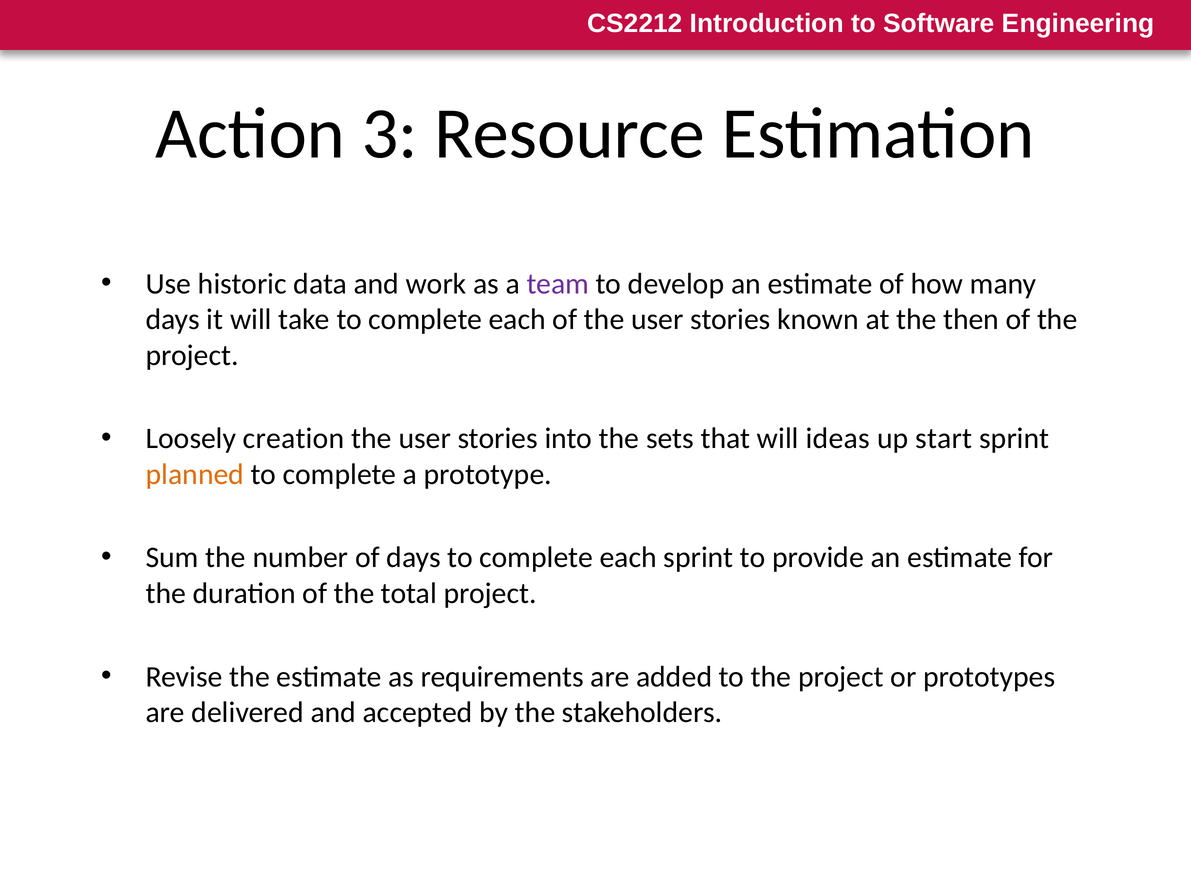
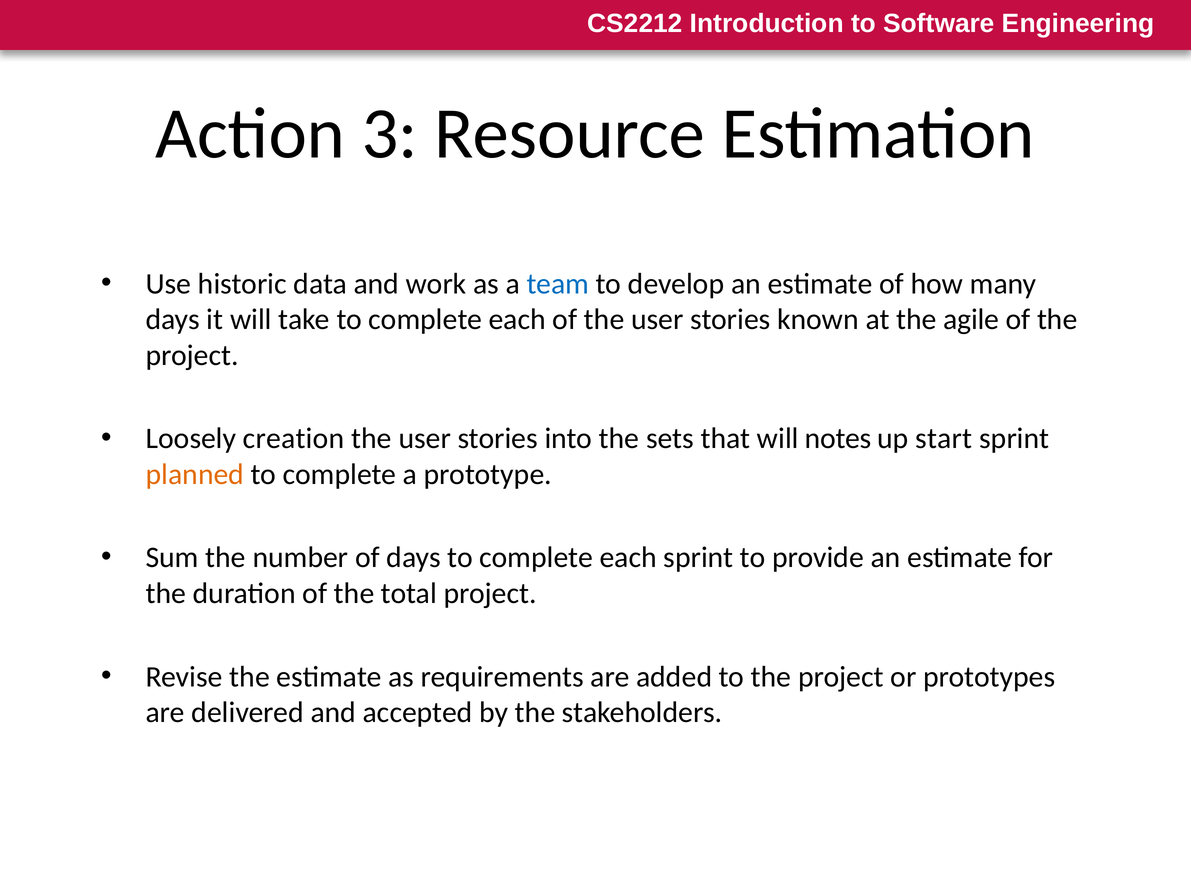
team colour: purple -> blue (558, 284)
then: then -> agile (971, 320)
ideas: ideas -> notes (838, 439)
